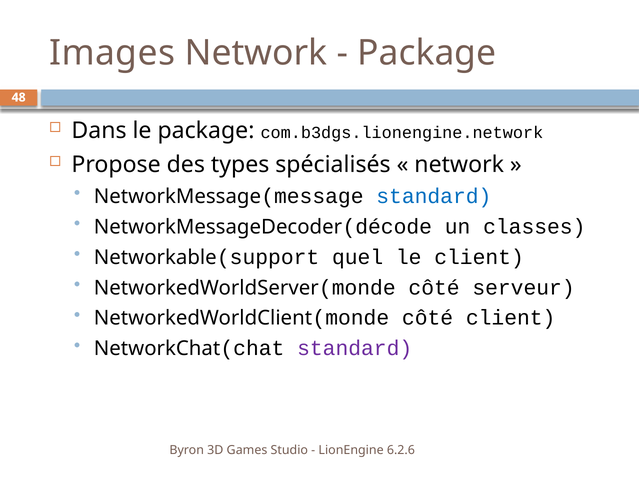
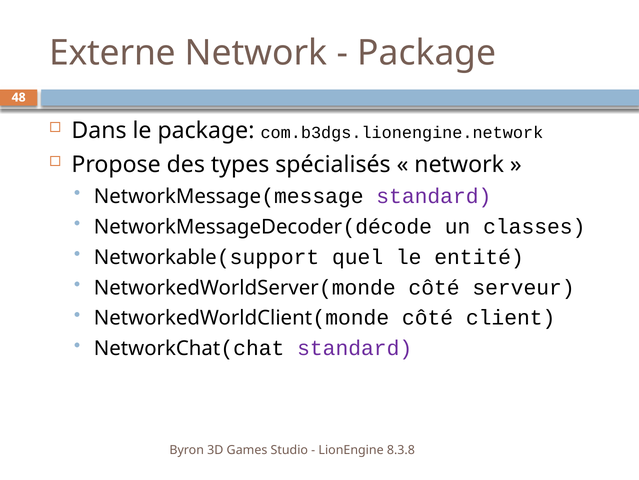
Images: Images -> Externe (112, 53)
standard colour: blue -> purple (434, 196)
le client: client -> entité (479, 257)
6.2.6: 6.2.6 -> 8.3.8 (401, 449)
